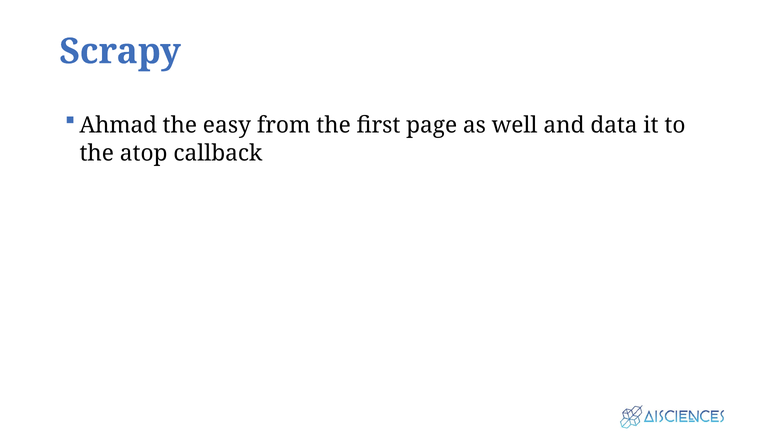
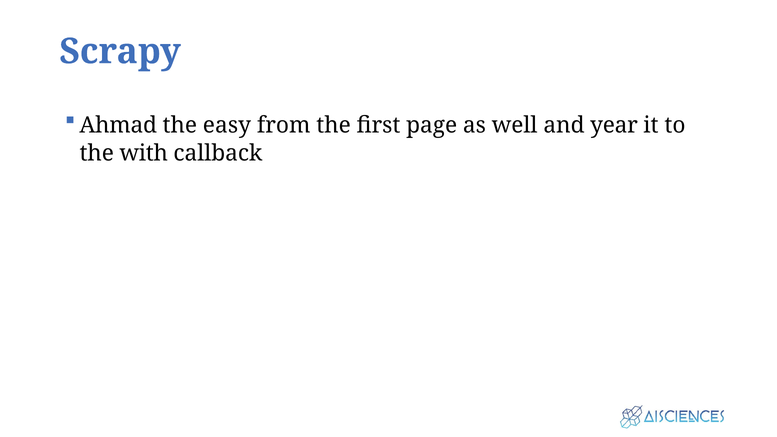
data: data -> year (614, 125)
atop: atop -> with (144, 153)
